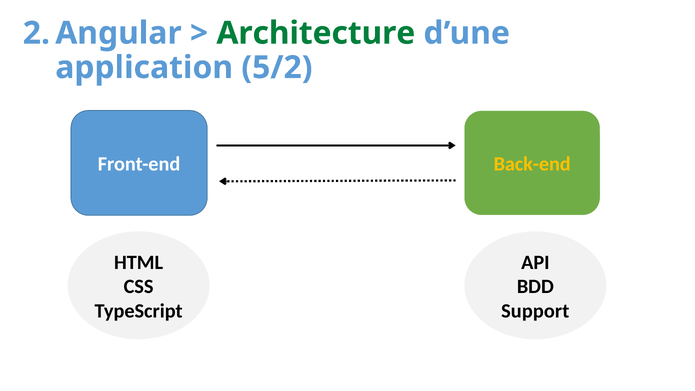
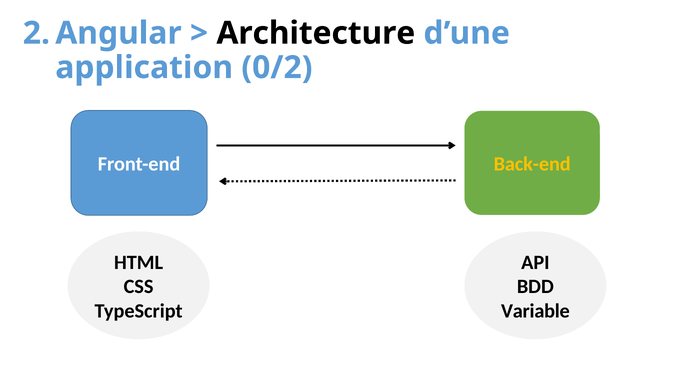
Architecture colour: green -> black (316, 33)
5/2: 5/2 -> 0/2 (277, 68)
Support: Support -> Variable (535, 311)
